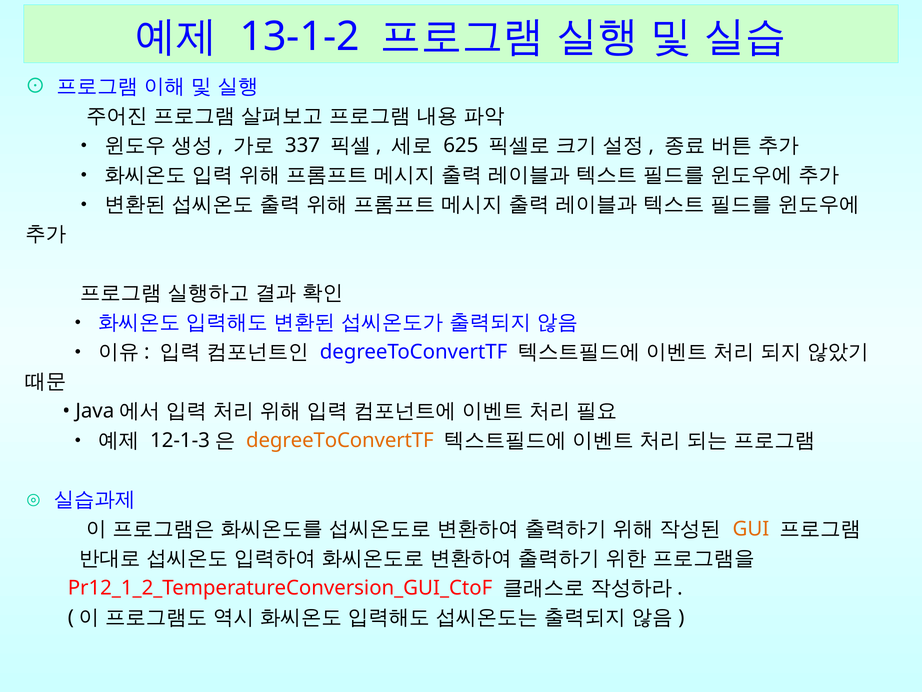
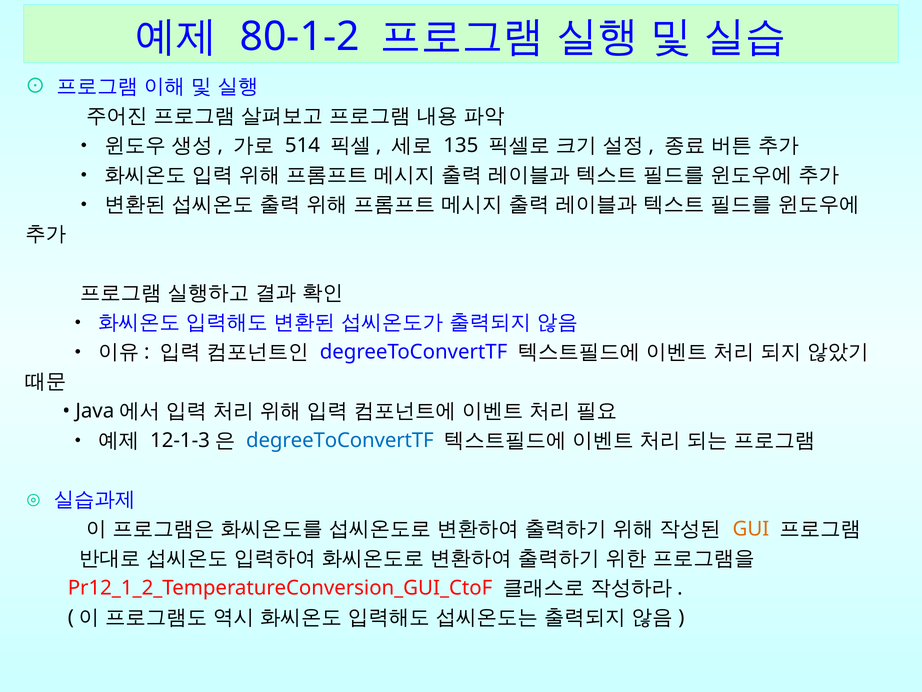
13-1-2: 13-1-2 -> 80-1-2 (300, 36)
337: 337 -> 514 (303, 145)
625: 625 -> 135 (461, 145)
degreeToConvertTF colour: orange -> blue (340, 440)
